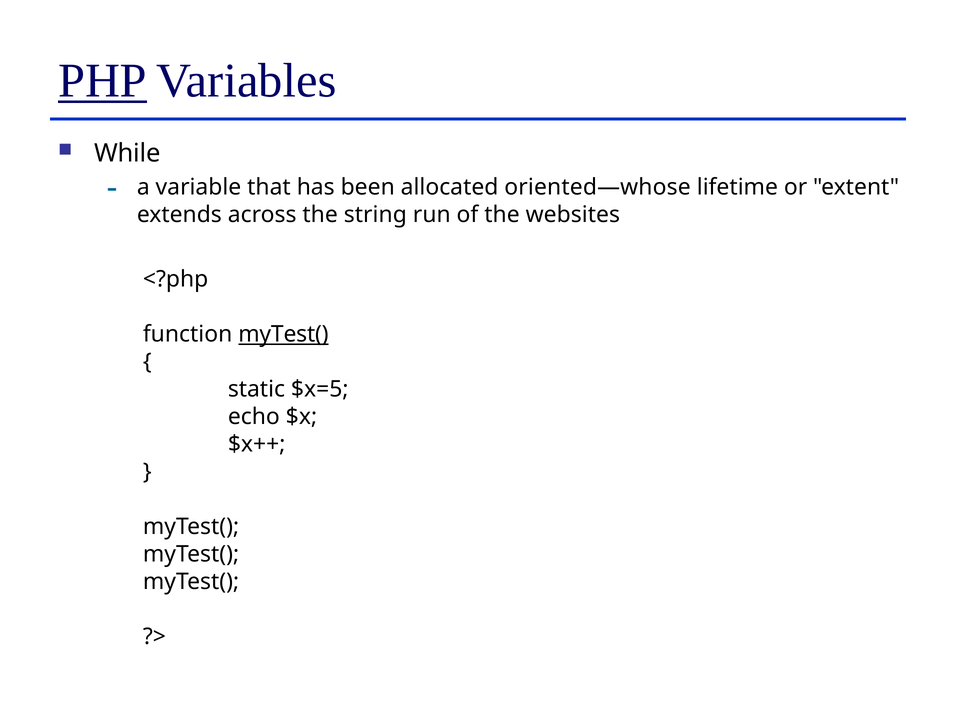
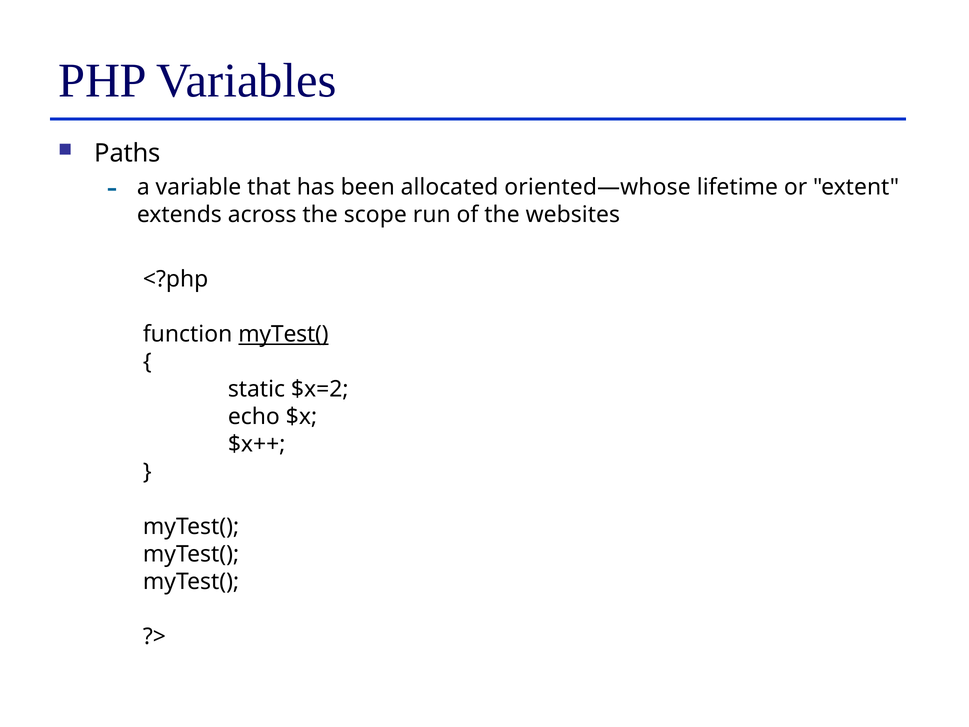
PHP underline: present -> none (103, 81)
While: While -> Paths (127, 153)
string: string -> scope (375, 215)
$x=5: $x=5 -> $x=2 (320, 389)
